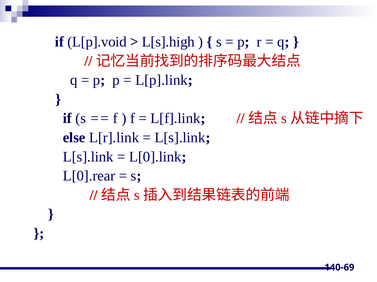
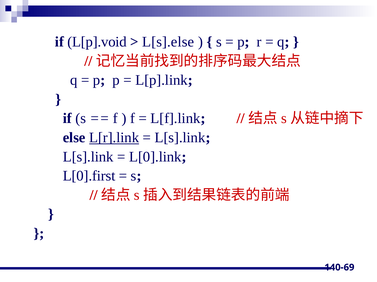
L[s].high: L[s].high -> L[s].else (168, 42)
L[r].link underline: none -> present (114, 138)
L[0].rear: L[0].rear -> L[0].first (89, 176)
